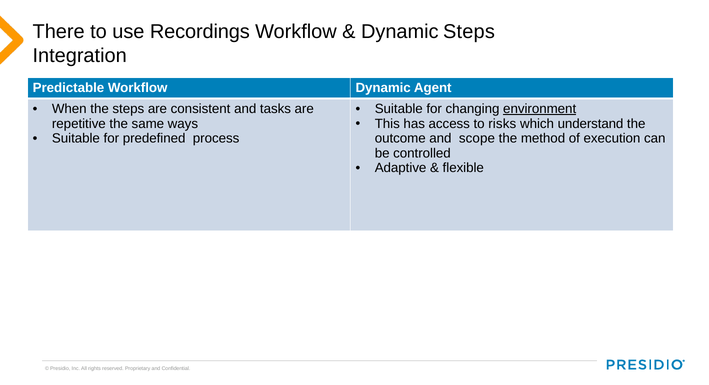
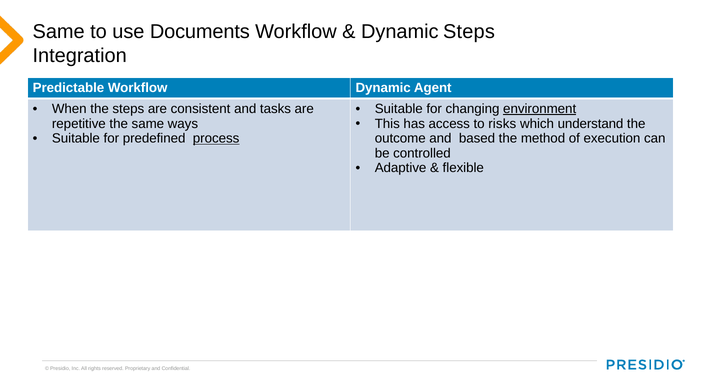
There: There -> Same (59, 32)
Recordings: Recordings -> Documents (200, 32)
process underline: none -> present (216, 138)
scope: scope -> based (477, 138)
